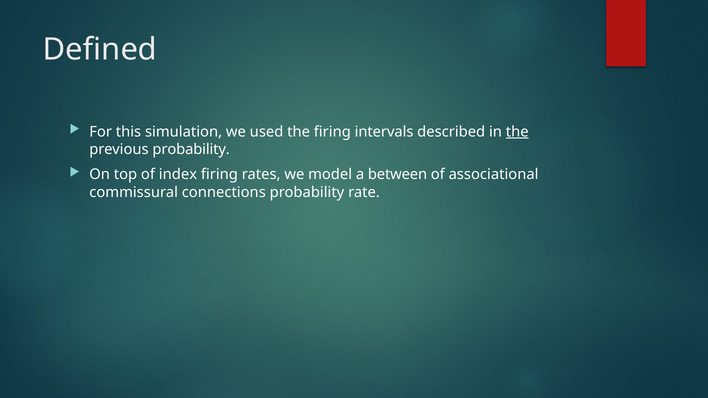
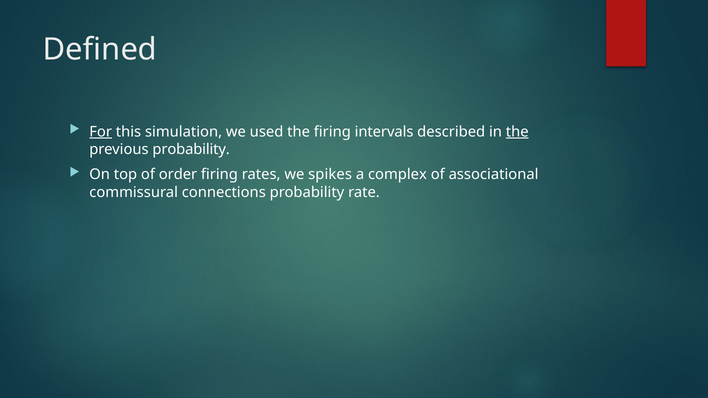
For underline: none -> present (101, 132)
index: index -> order (178, 175)
model: model -> spikes (330, 175)
between: between -> complex (397, 175)
